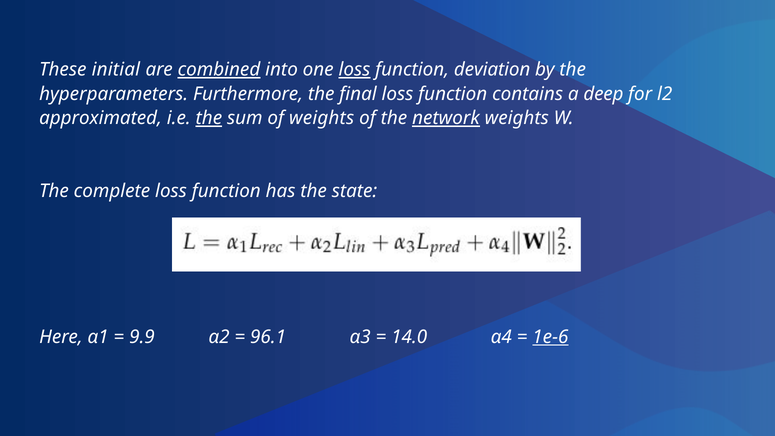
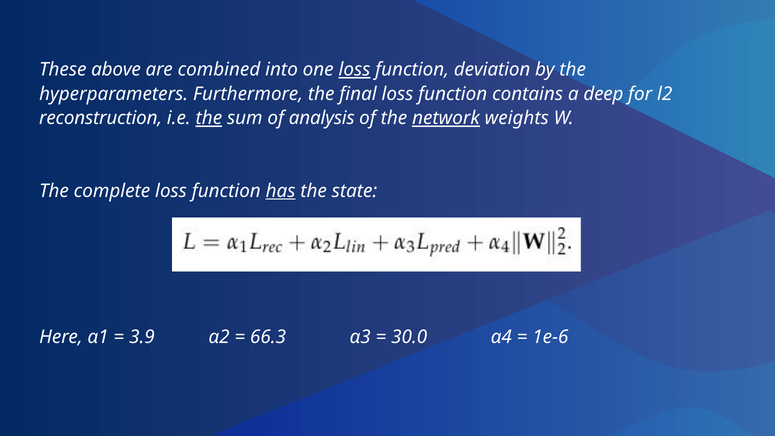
initial: initial -> above (116, 70)
combined underline: present -> none (219, 70)
approximated: approximated -> reconstruction (101, 118)
of weights: weights -> analysis (322, 118)
has underline: none -> present (281, 191)
9.9: 9.9 -> 3.9 (142, 337)
96.1: 96.1 -> 66.3 (268, 337)
14.0: 14.0 -> 30.0 (409, 337)
1e-6 underline: present -> none (550, 337)
